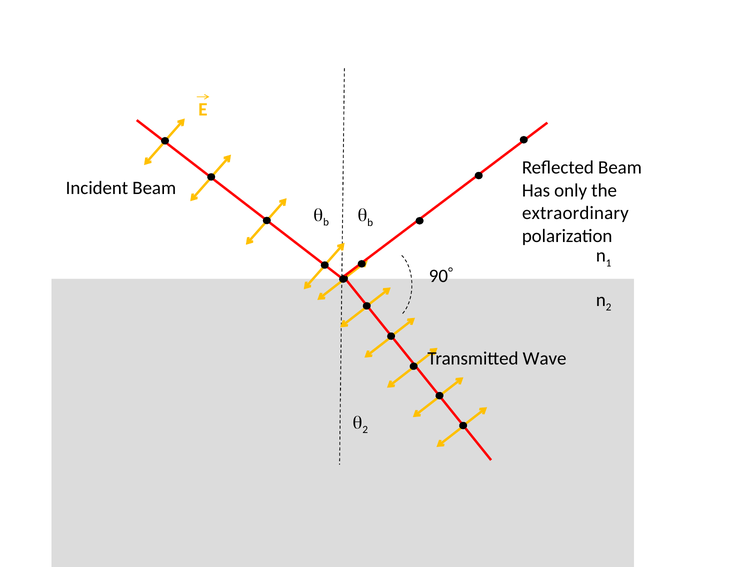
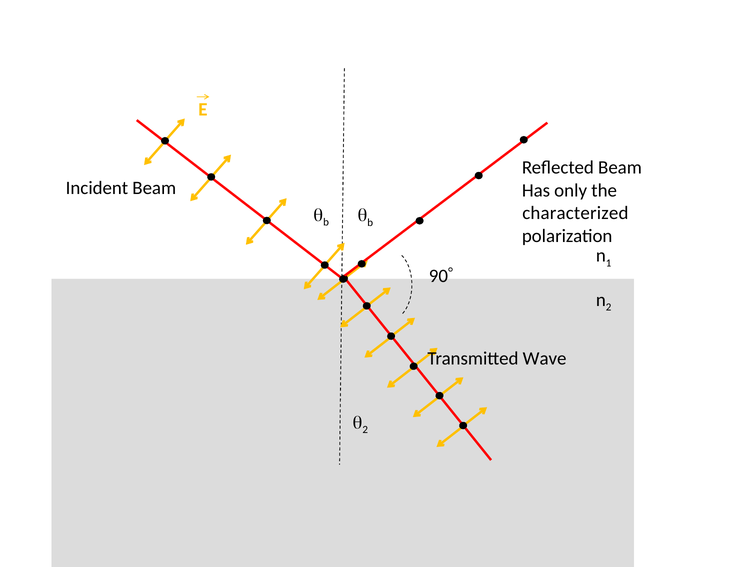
extraordinary: extraordinary -> characterized (575, 213)
